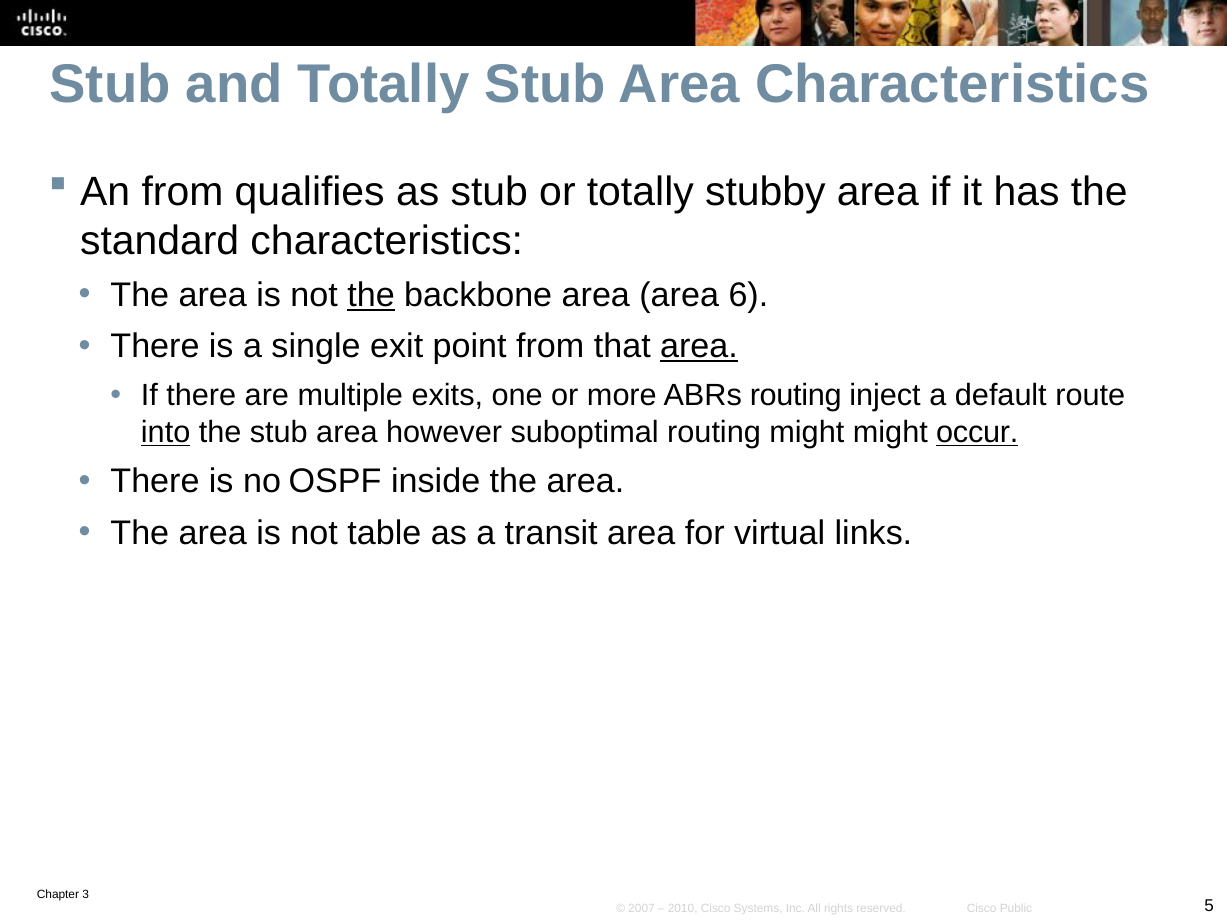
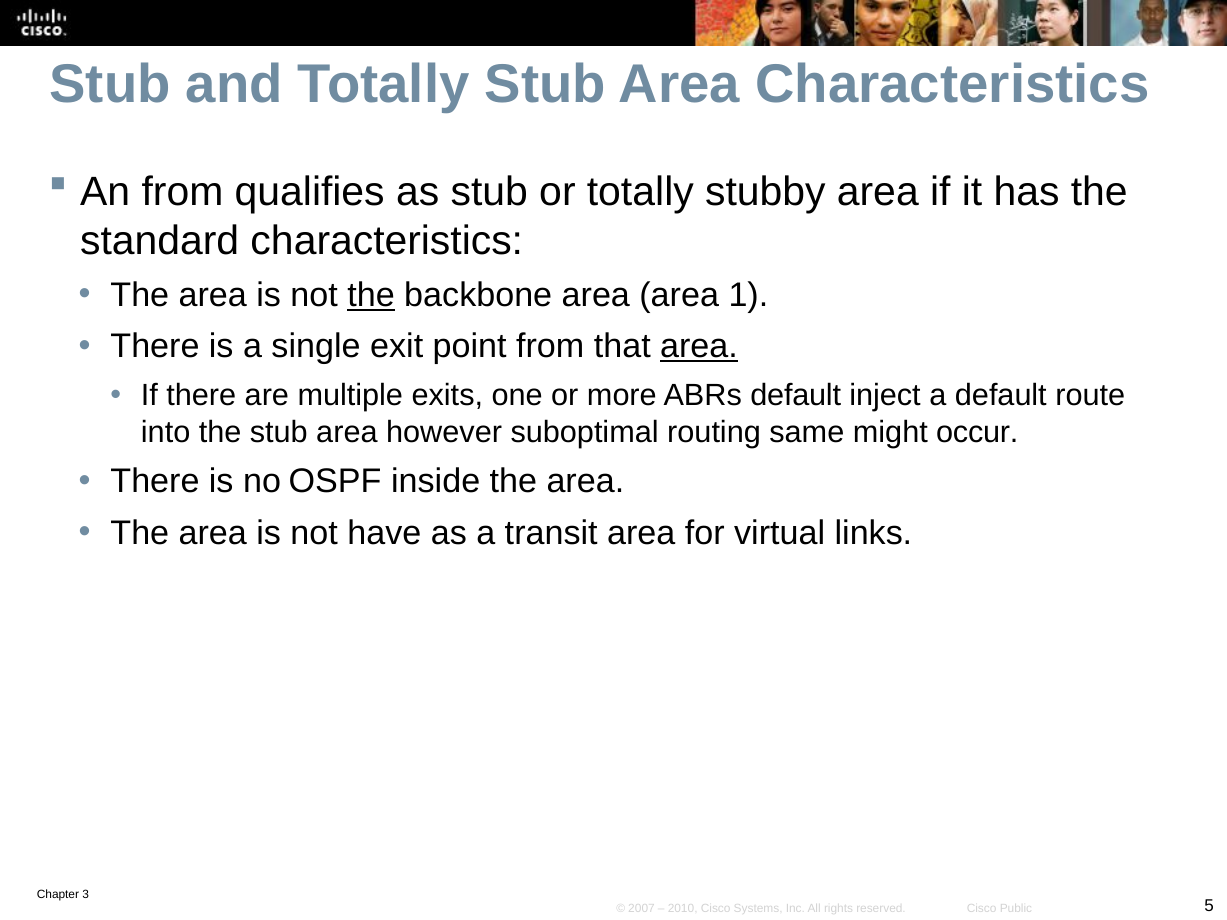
6: 6 -> 1 (748, 296)
ABRs routing: routing -> default (796, 396)
into underline: present -> none (166, 432)
routing might: might -> same (807, 432)
occur underline: present -> none (977, 432)
table: table -> have (384, 533)
